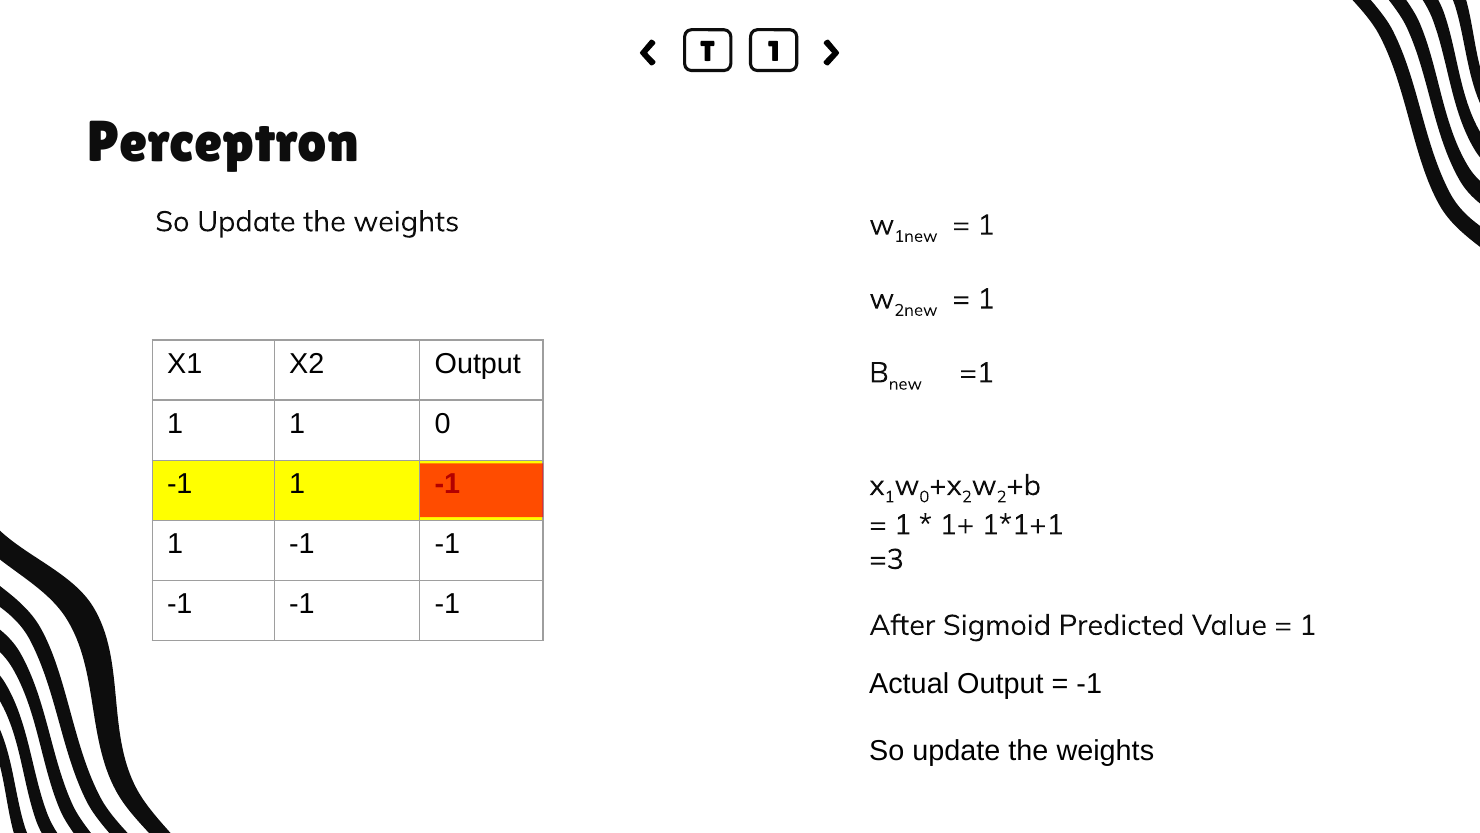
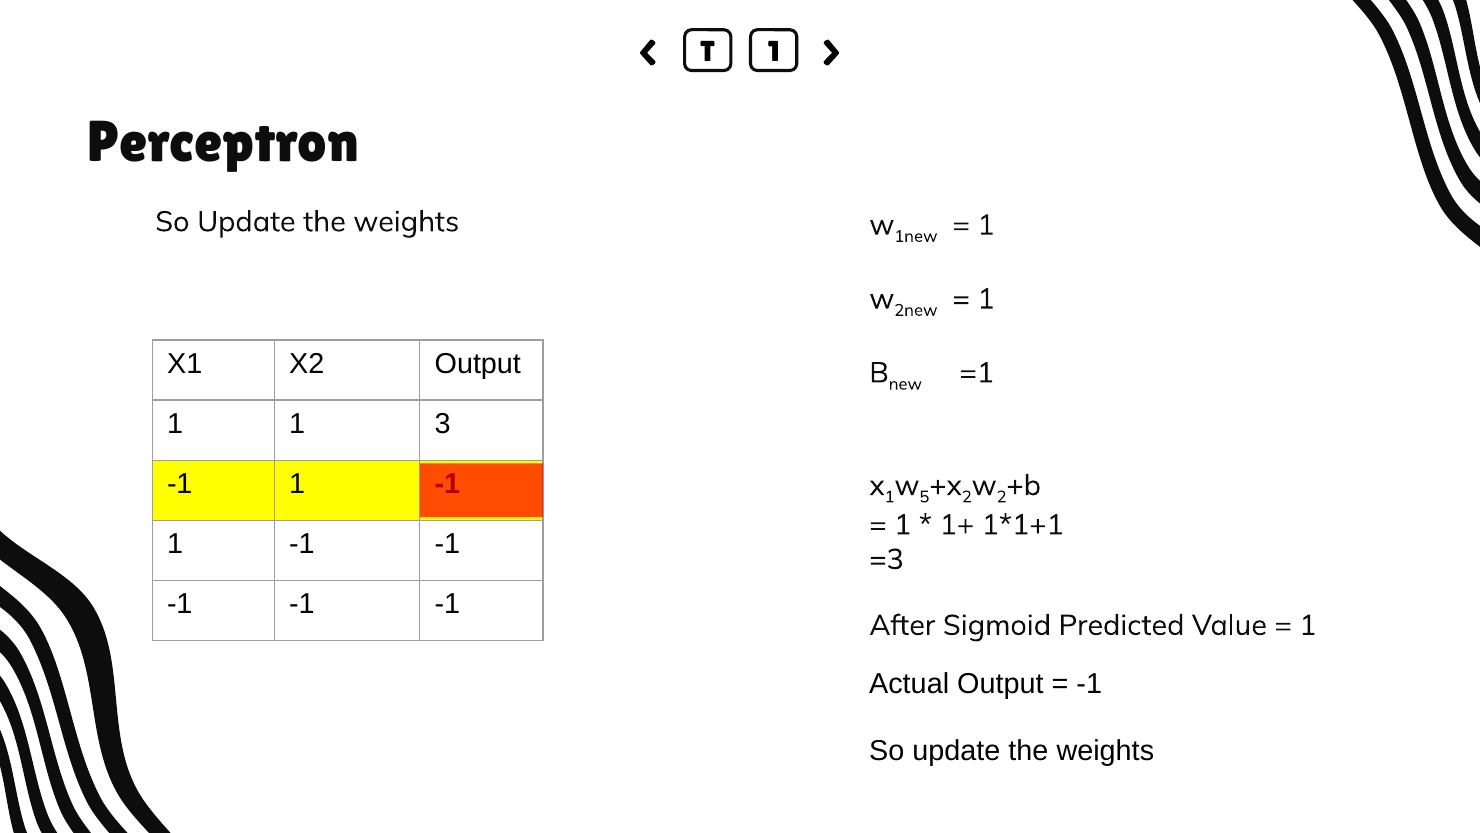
1 0: 0 -> 3 (443, 424)
0: 0 -> 5 (924, 497)
